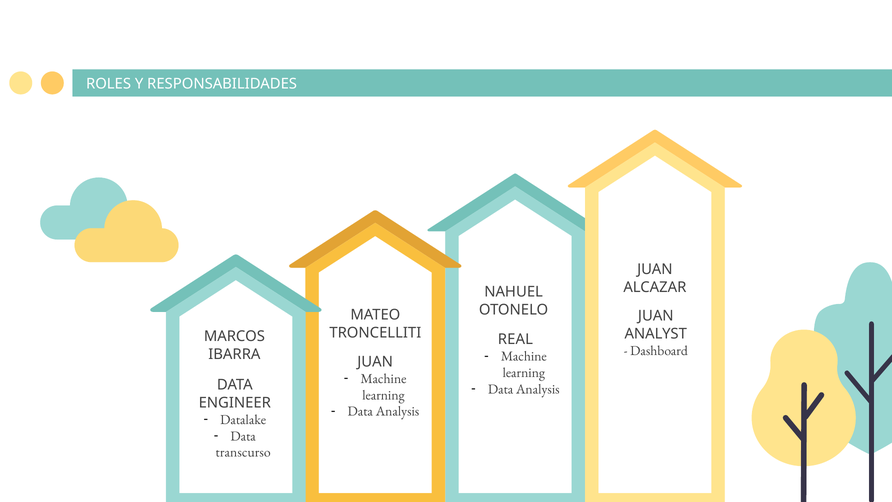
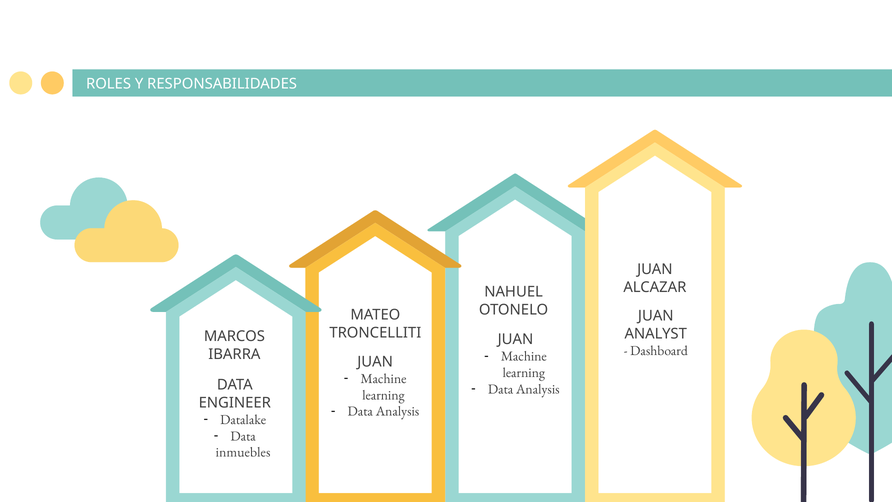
REAL: REAL -> JUAN (515, 339)
transcurso: transcurso -> inmuebles (243, 452)
